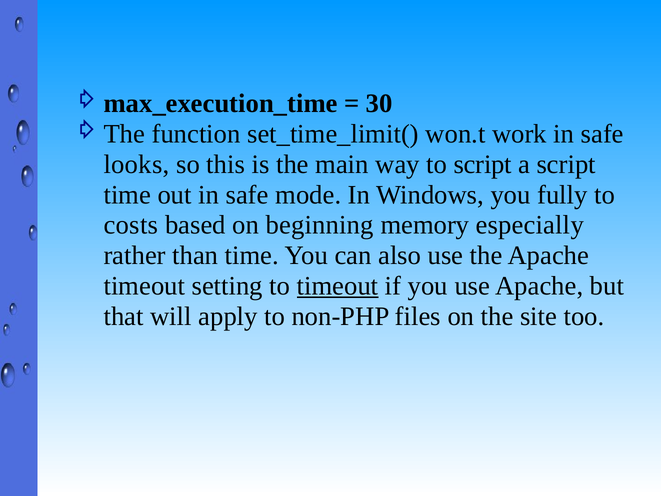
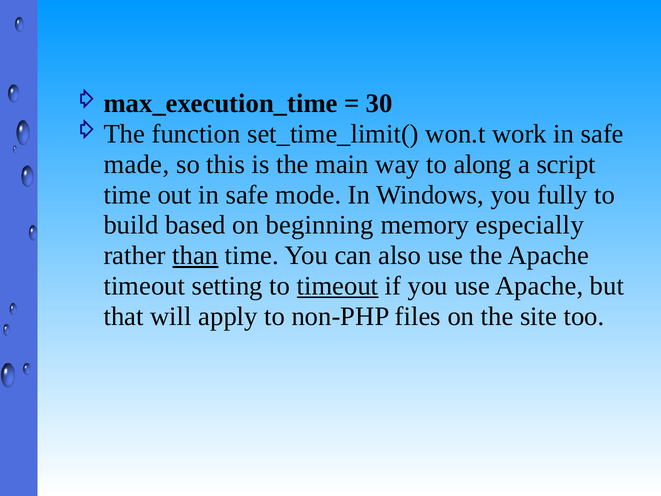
looks: looks -> made (136, 164)
to script: script -> along (483, 164)
costs: costs -> build (131, 225)
than underline: none -> present (195, 255)
